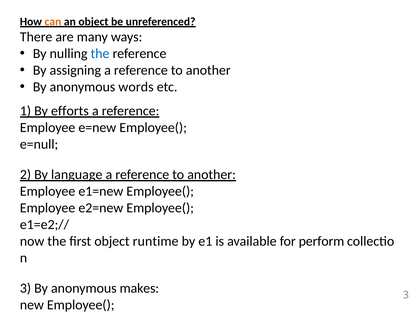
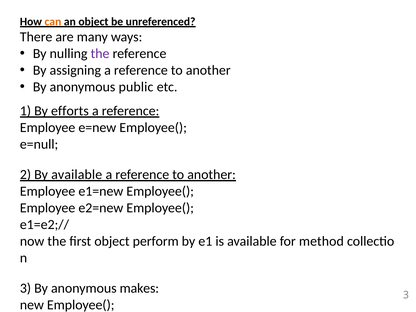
the colour: blue -> purple (100, 54)
words: words -> public (136, 87)
By language: language -> available (77, 175)
runtime: runtime -> perform (156, 241)
perform: perform -> method (321, 241)
